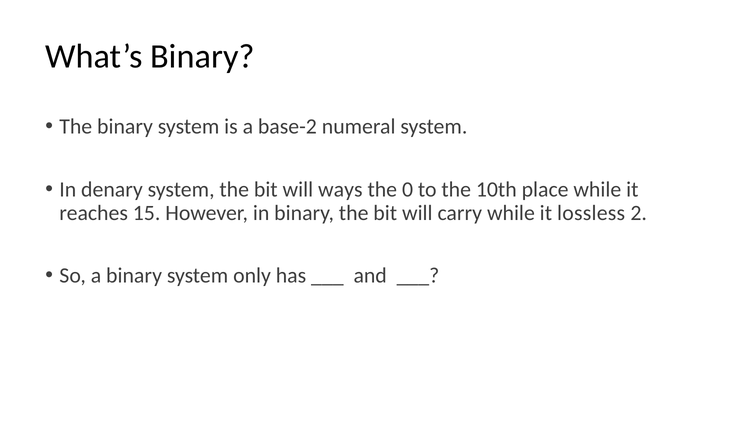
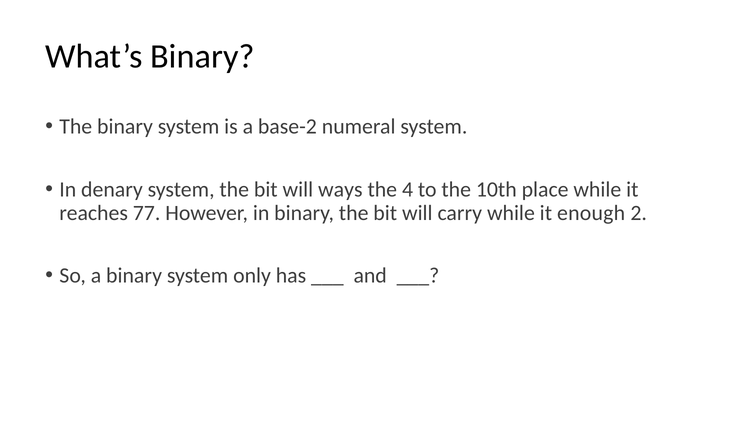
0: 0 -> 4 (408, 189)
15: 15 -> 77 (147, 213)
lossless: lossless -> enough (591, 213)
